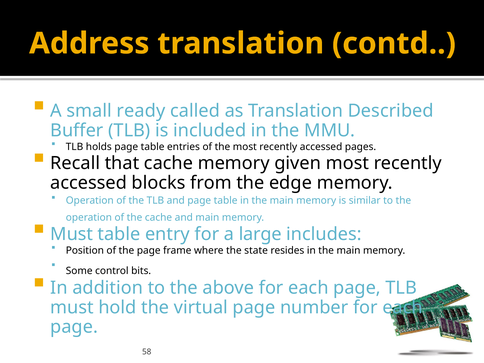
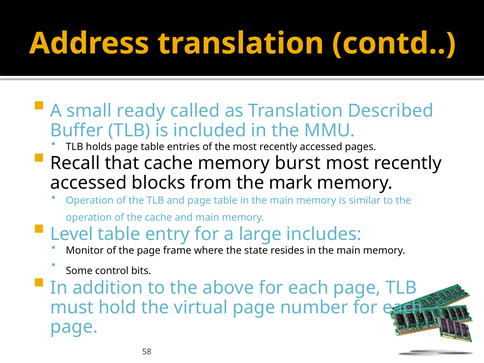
given: given -> burst (298, 163)
edge: edge -> mark (291, 183)
Must: Must -> Level (72, 234)
Position: Position -> Monitor (85, 251)
